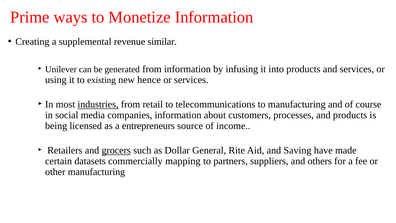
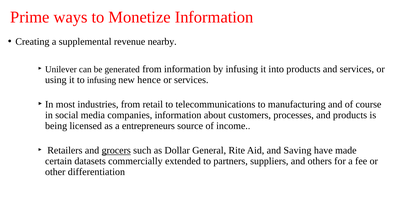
similar: similar -> nearby (162, 41)
to existing: existing -> infusing (102, 80)
industries underline: present -> none (98, 104)
mapping: mapping -> extended (183, 161)
other manufacturing: manufacturing -> differentiation (96, 172)
